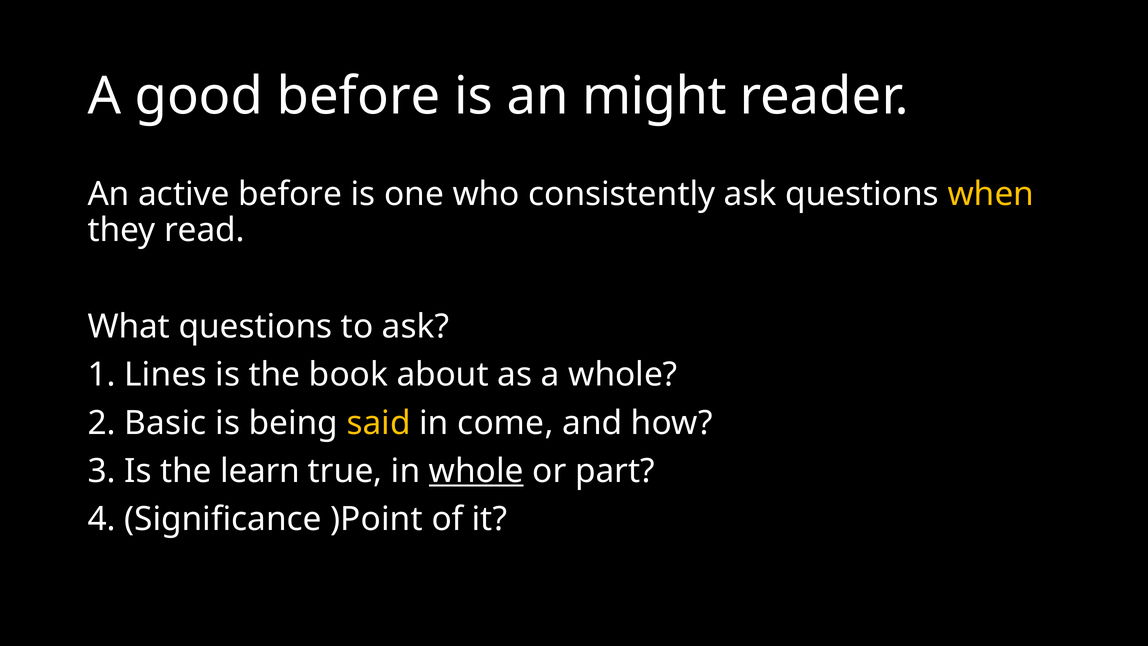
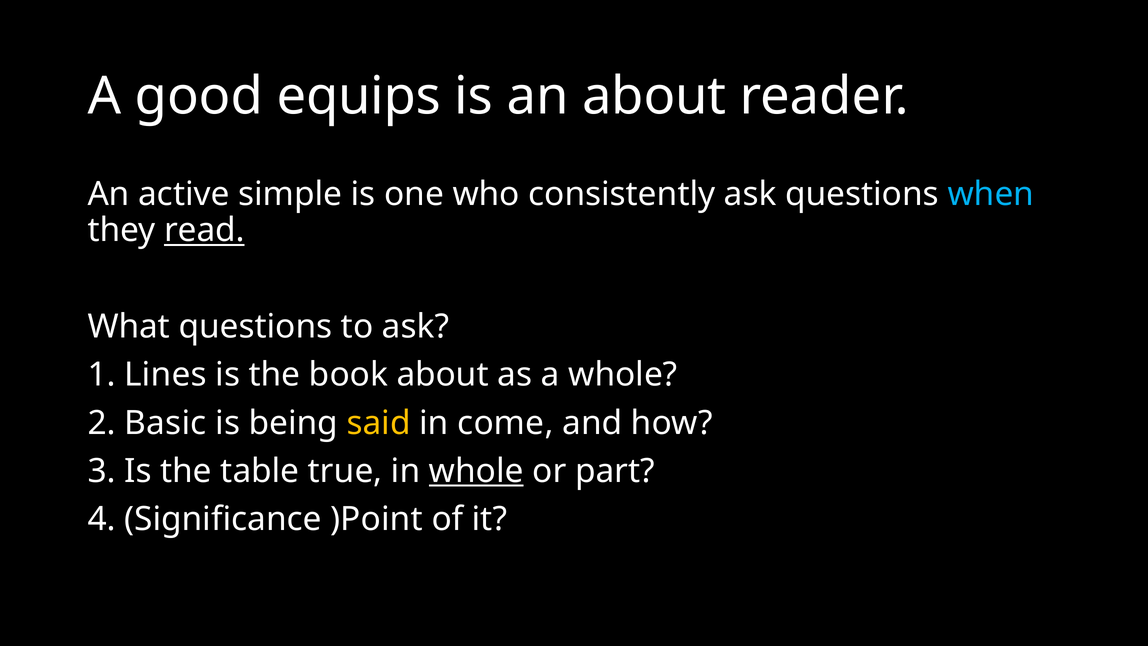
good before: before -> equips (359, 96)
an might: might -> about (654, 96)
active before: before -> simple (290, 194)
when colour: yellow -> light blue (991, 194)
read underline: none -> present (204, 230)
learn: learn -> table (260, 471)
